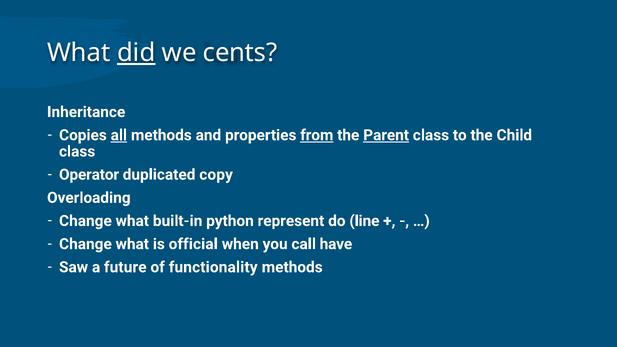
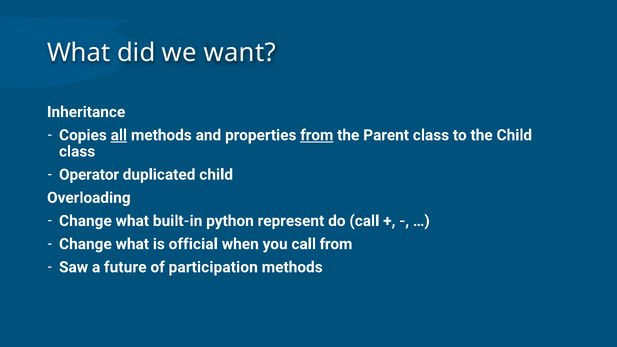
did underline: present -> none (136, 53)
cents: cents -> want (240, 53)
Parent underline: present -> none (386, 135)
duplicated copy: copy -> child (216, 175)
do line: line -> call (364, 221)
call have: have -> from (336, 244)
functionality: functionality -> participation (213, 267)
